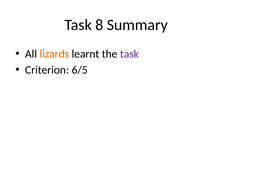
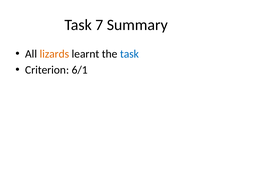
8: 8 -> 7 (99, 25)
task colour: purple -> blue (130, 54)
6/5: 6/5 -> 6/1 (80, 70)
